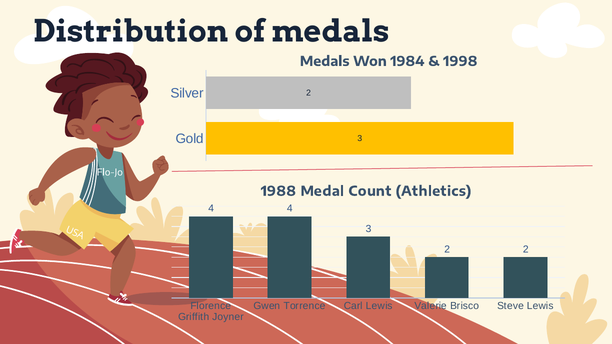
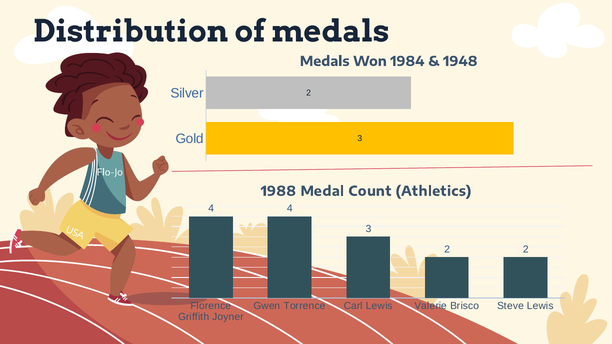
1998: 1998 -> 1948 (460, 61)
